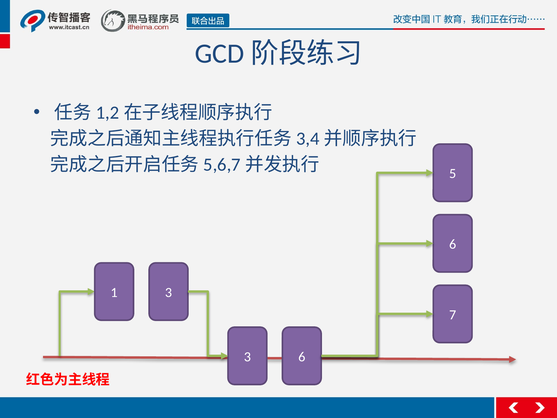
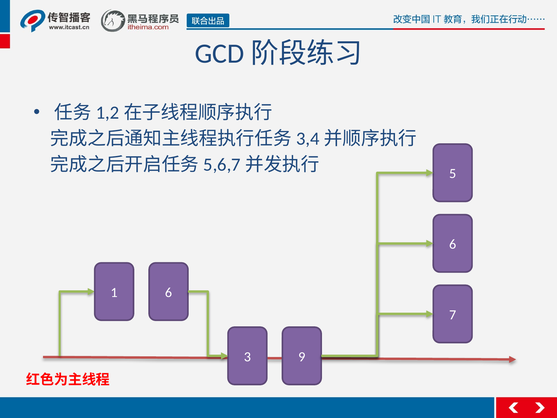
1 3: 3 -> 6 (169, 292)
3 6: 6 -> 9 (302, 357)
